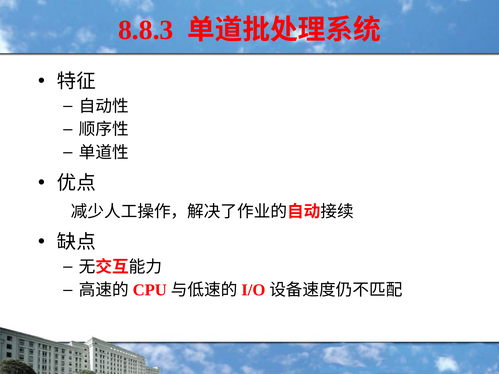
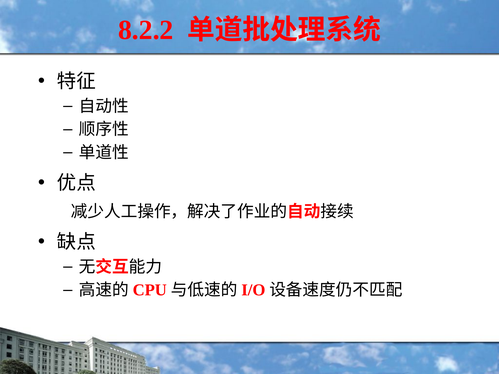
8.8.3: 8.8.3 -> 8.2.2 (146, 30)
